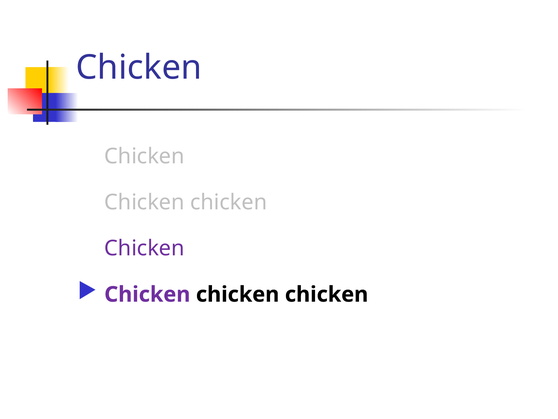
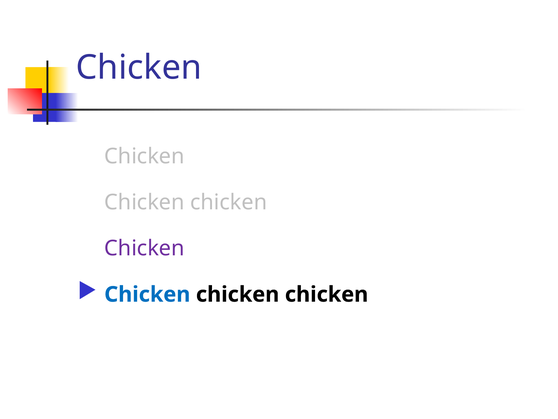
Chicken colour: purple -> blue (147, 294)
